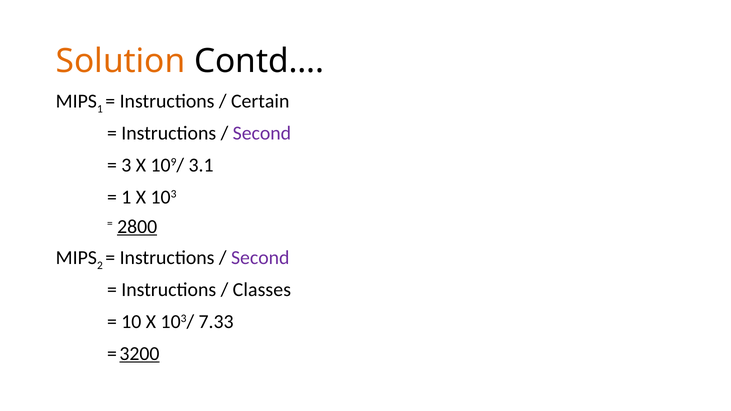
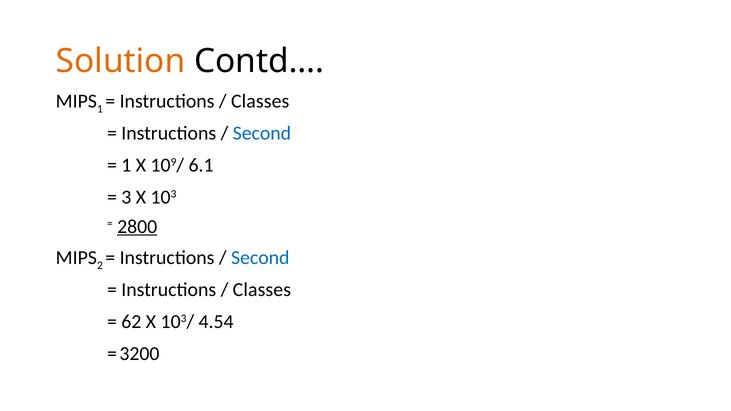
Certain: Certain -> Classes (260, 101)
Second colour: purple -> blue (262, 133)
3: 3 -> 1 (126, 165)
3.1: 3.1 -> 6.1 (201, 165)
1: 1 -> 3 (126, 197)
Second colour: purple -> blue (260, 258)
10: 10 -> 62 (131, 322)
7.33: 7.33 -> 4.54 (216, 322)
3200 underline: present -> none (139, 354)
